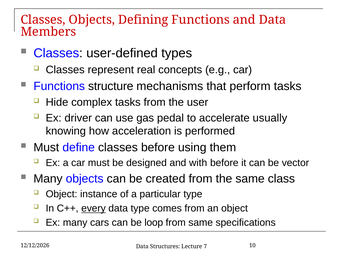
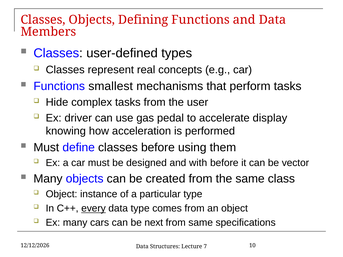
structure: structure -> smallest (111, 86)
usually: usually -> display (270, 118)
loop: loop -> next (154, 223)
